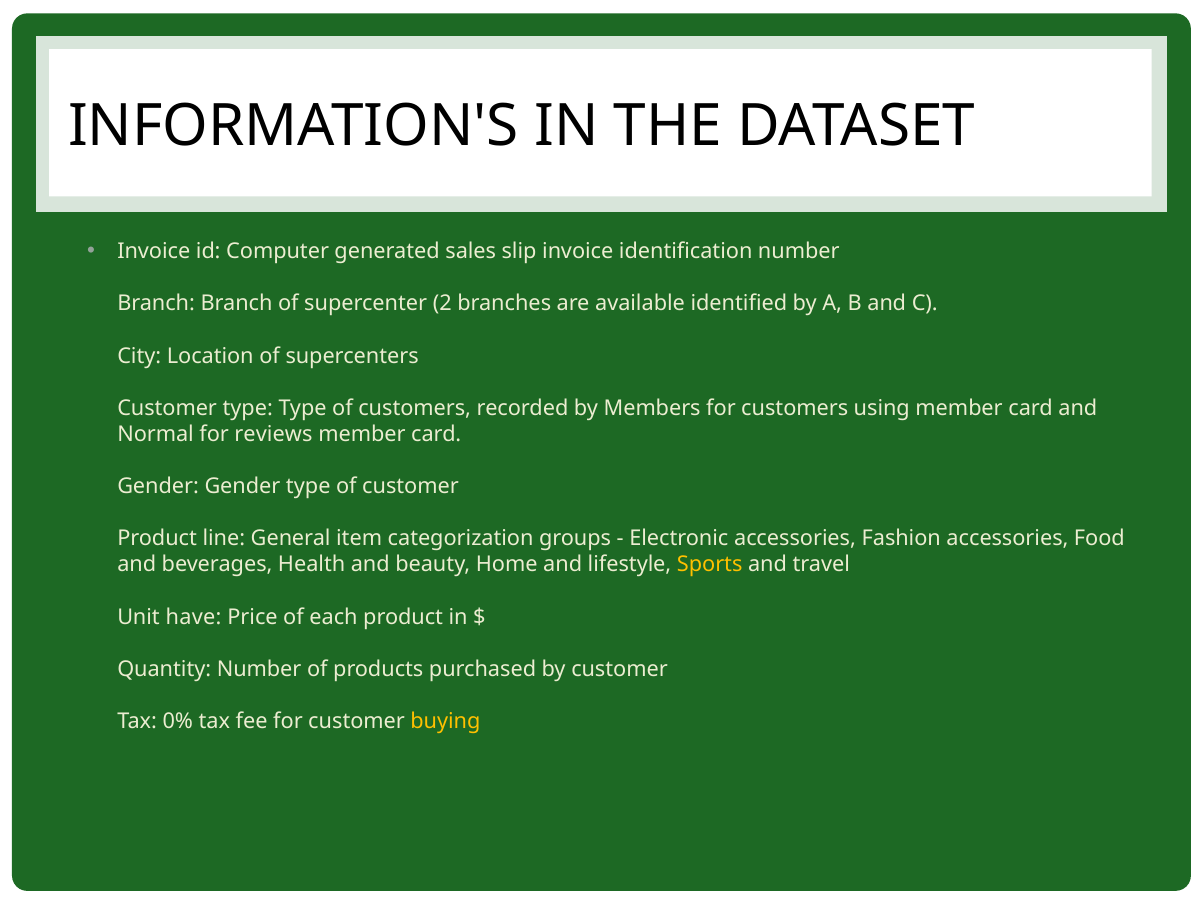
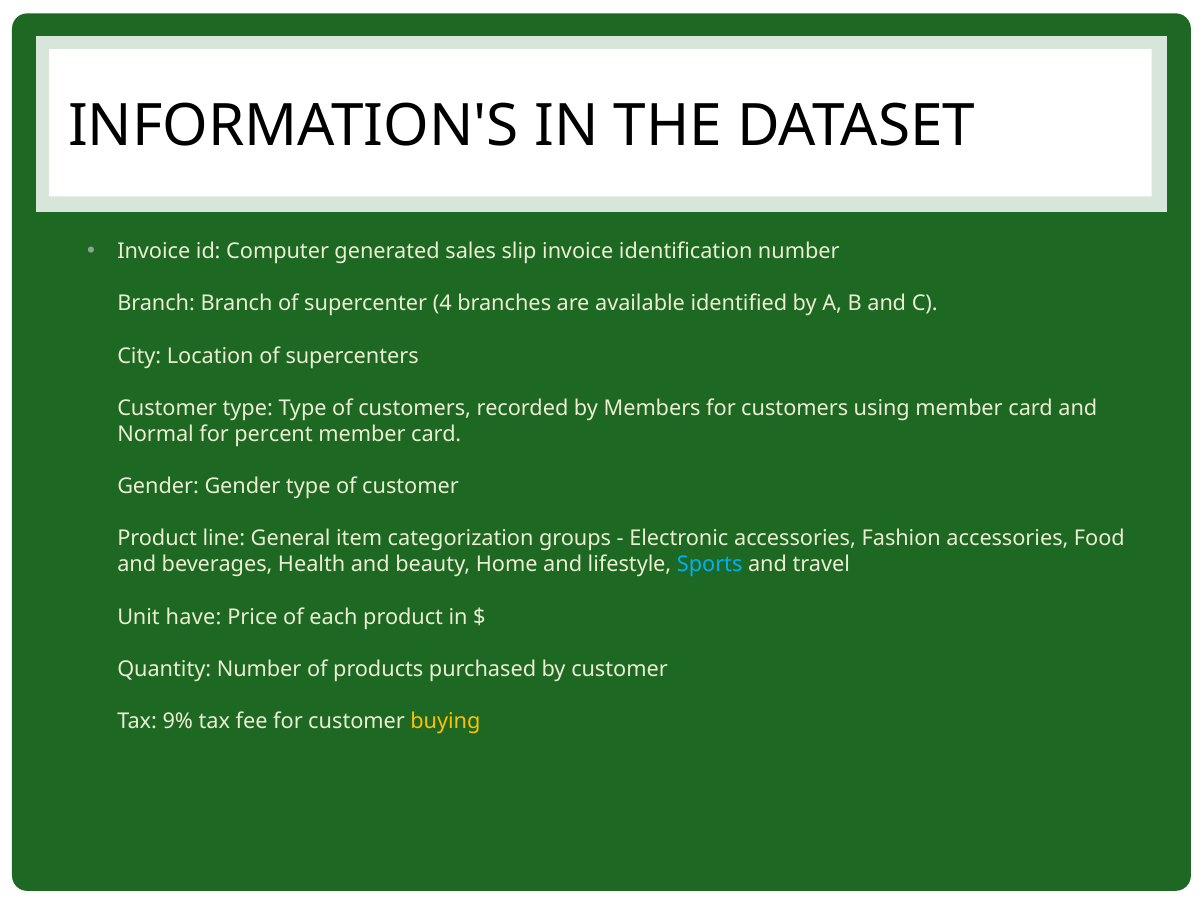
2: 2 -> 4 (442, 303)
reviews: reviews -> percent (274, 434)
Sports colour: yellow -> light blue (710, 564)
0%: 0% -> 9% (178, 721)
